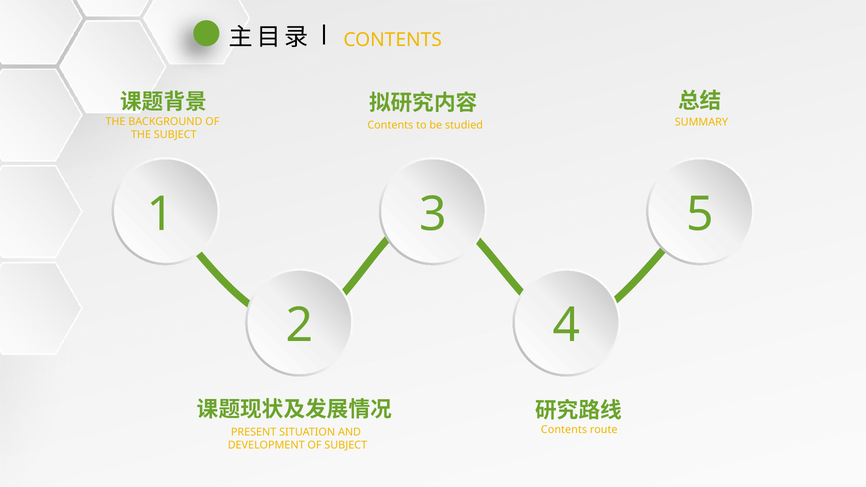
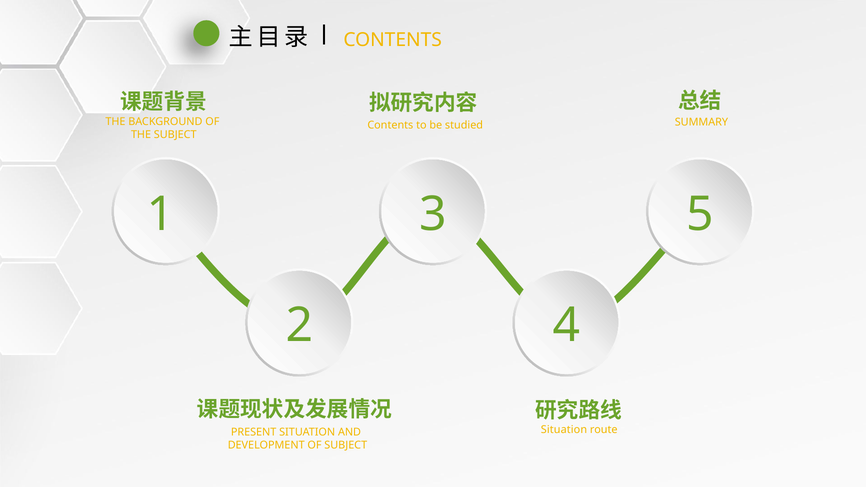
Contents: Contents -> Situation (564, 430)
